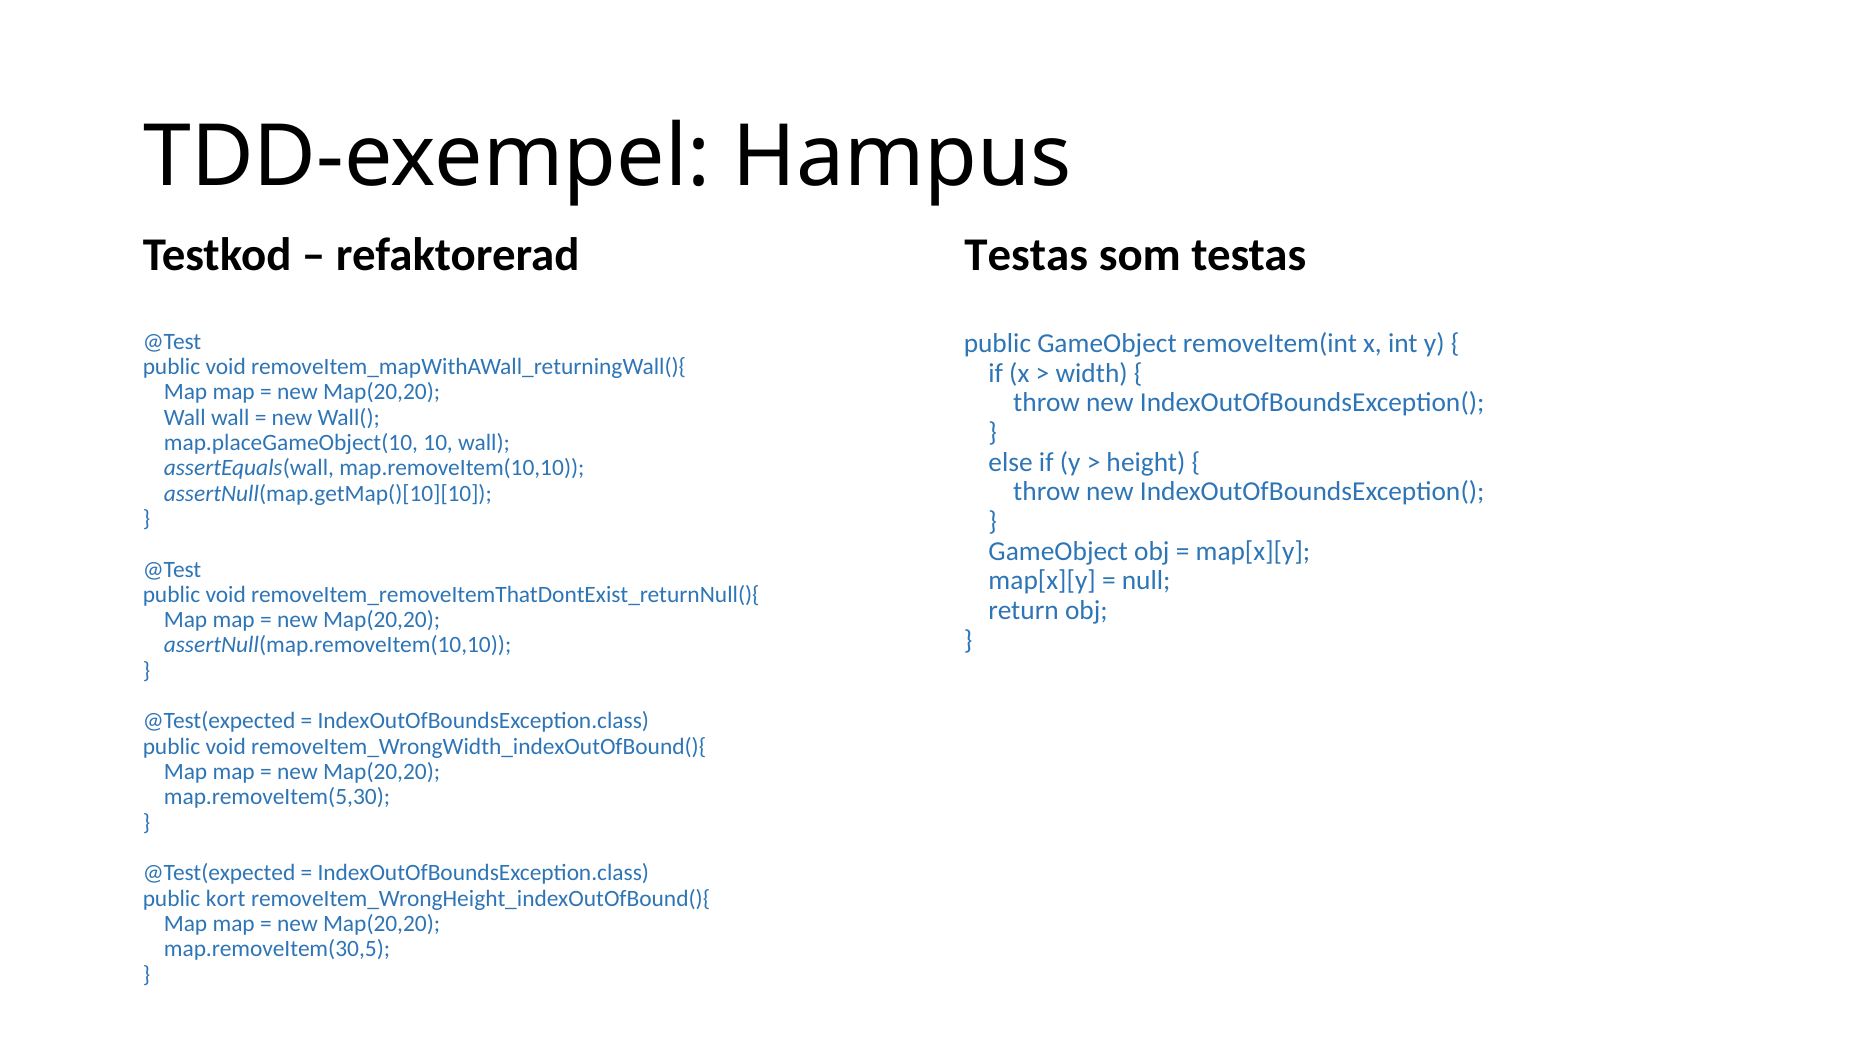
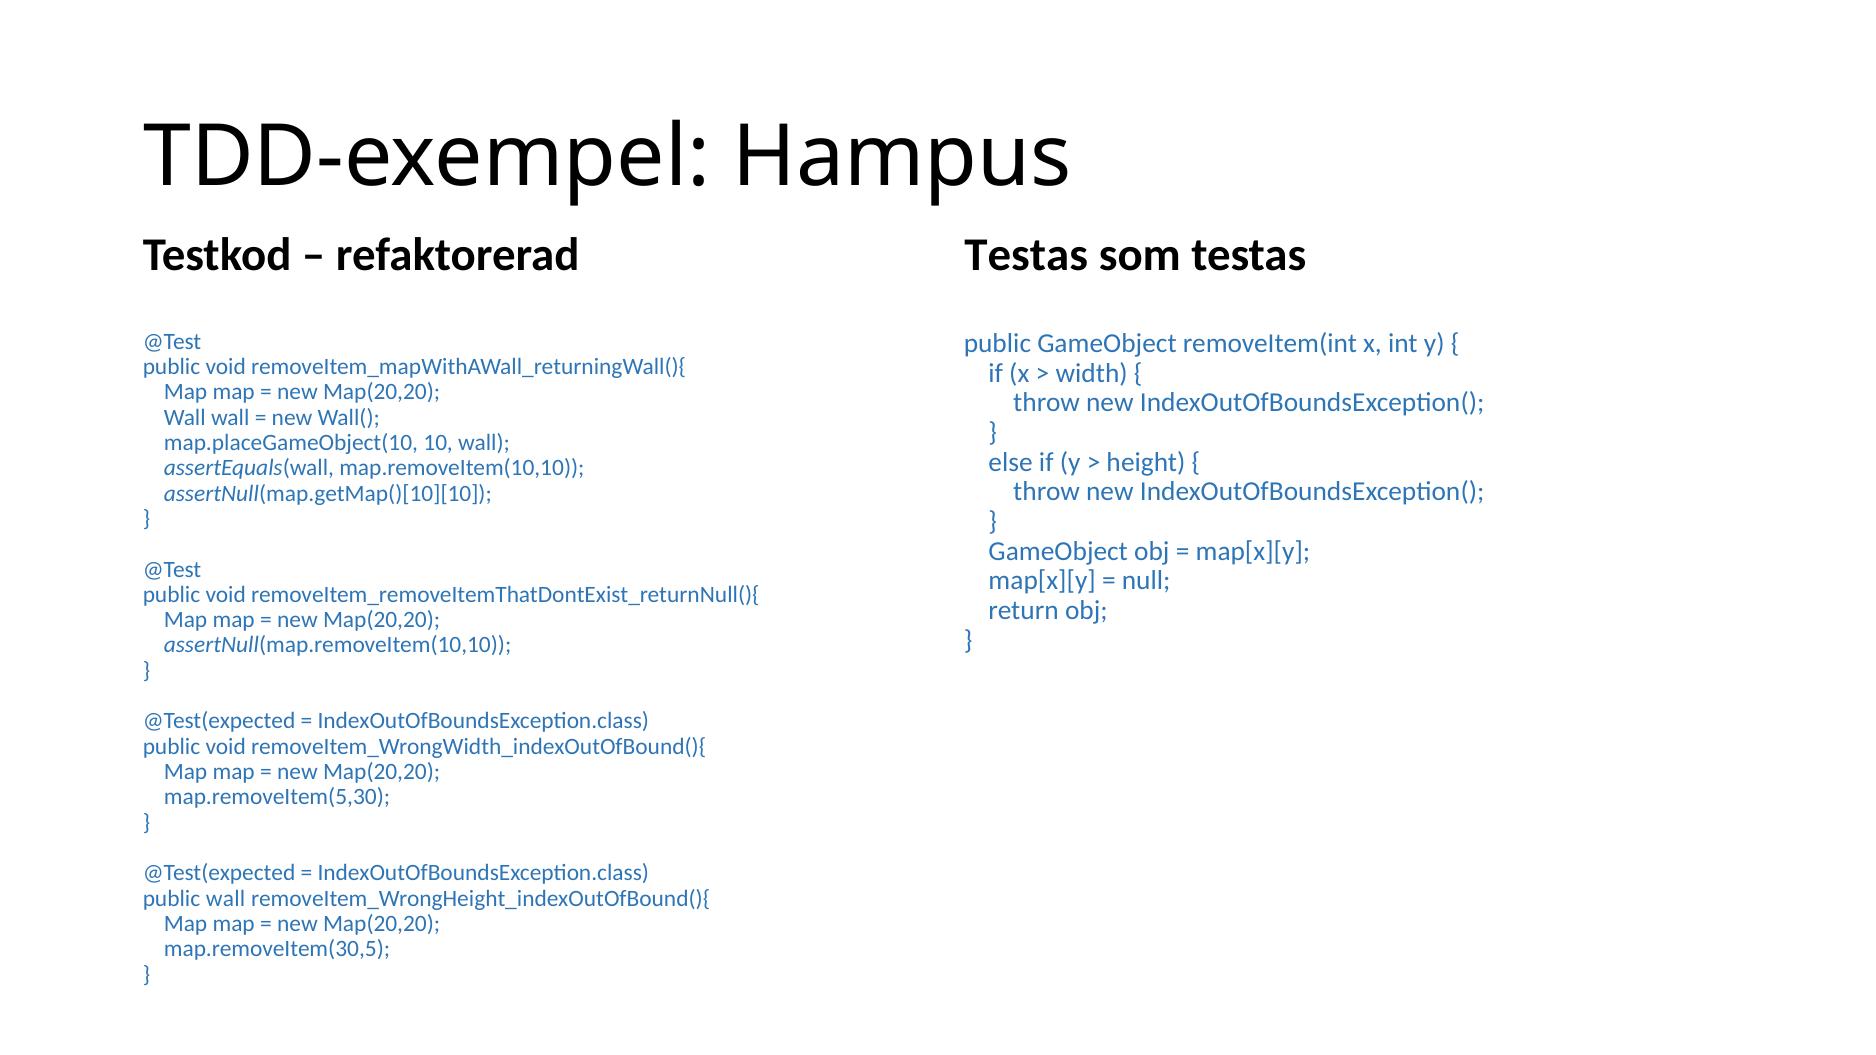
public kort: kort -> wall (226, 899)
